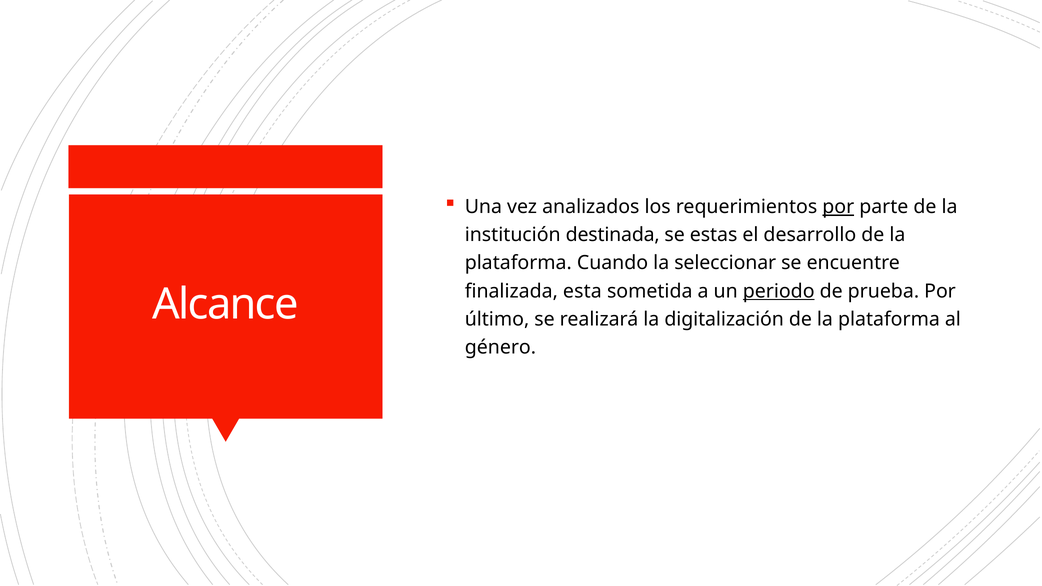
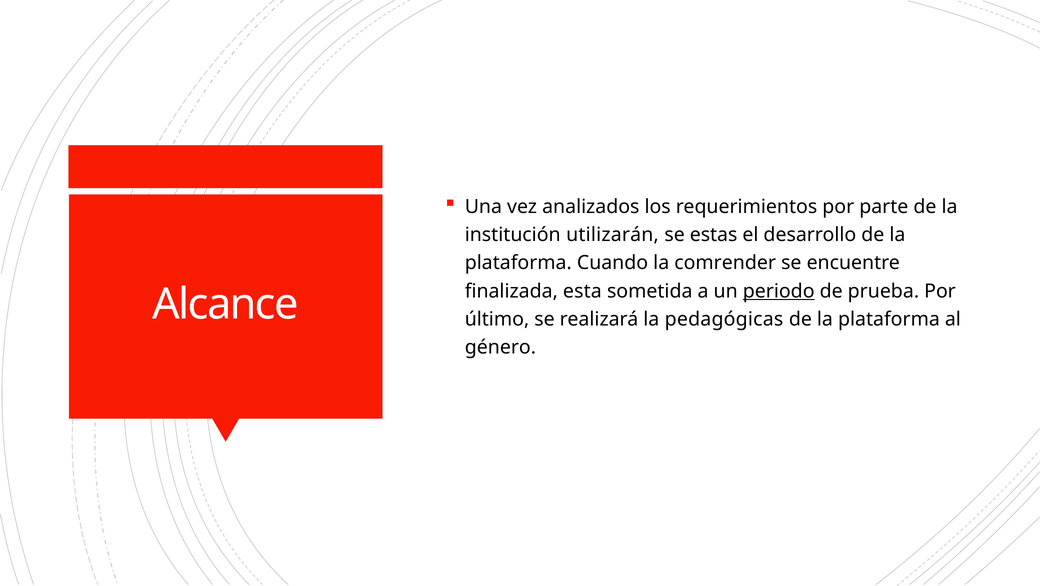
por underline: present -> none (838, 207)
destinada: destinada -> utilizarán (613, 235)
seleccionar: seleccionar -> comrender (725, 263)
digitalización: digitalización -> pedagógicas (724, 319)
